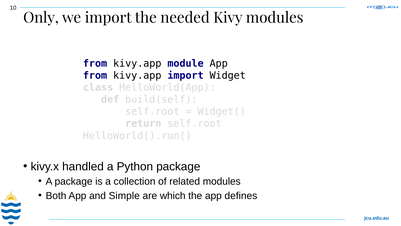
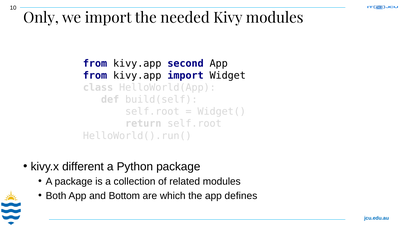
module: module -> second (186, 63)
handled: handled -> different (83, 166)
Simple: Simple -> Bottom (124, 195)
